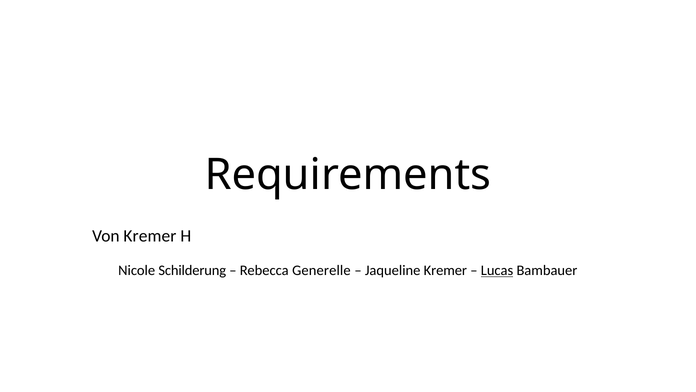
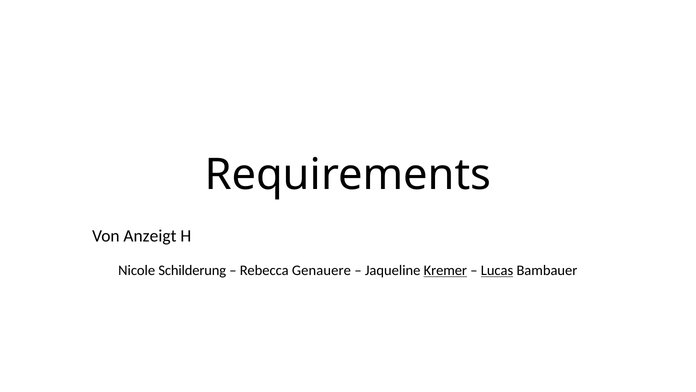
Von Kremer: Kremer -> Anzeigt (150, 236)
Generelle: Generelle -> Genauere (321, 270)
Kremer underline: none -> present (445, 270)
